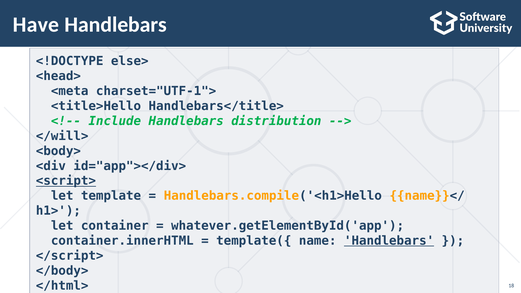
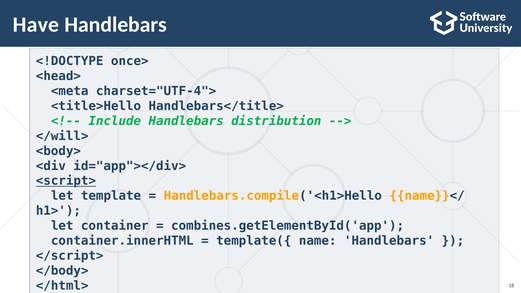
else>: else> -> once> (130, 61)
charset="UTF-1">: charset="UTF-1"> -> charset="UTF-4"> (156, 91)
whatever.getElementById('app: whatever.getElementById('app -> combines.getElementById('app (288, 226)
Handlebars underline: present -> none (389, 241)
